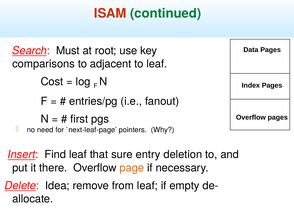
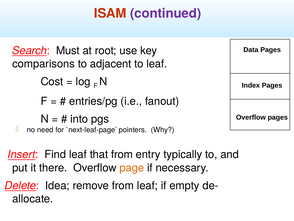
continued colour: green -> purple (166, 13)
first: first -> into (79, 119)
that sure: sure -> from (122, 154)
deletion: deletion -> typically (183, 154)
